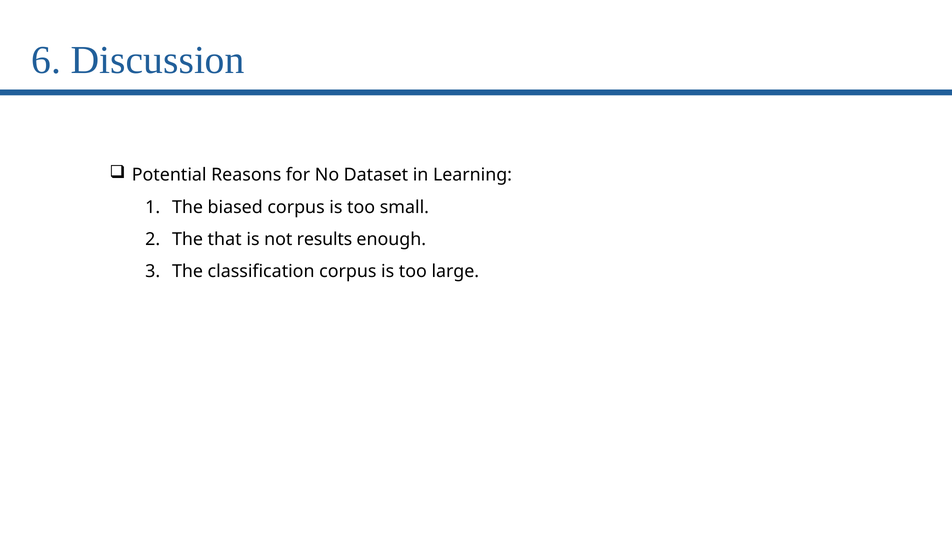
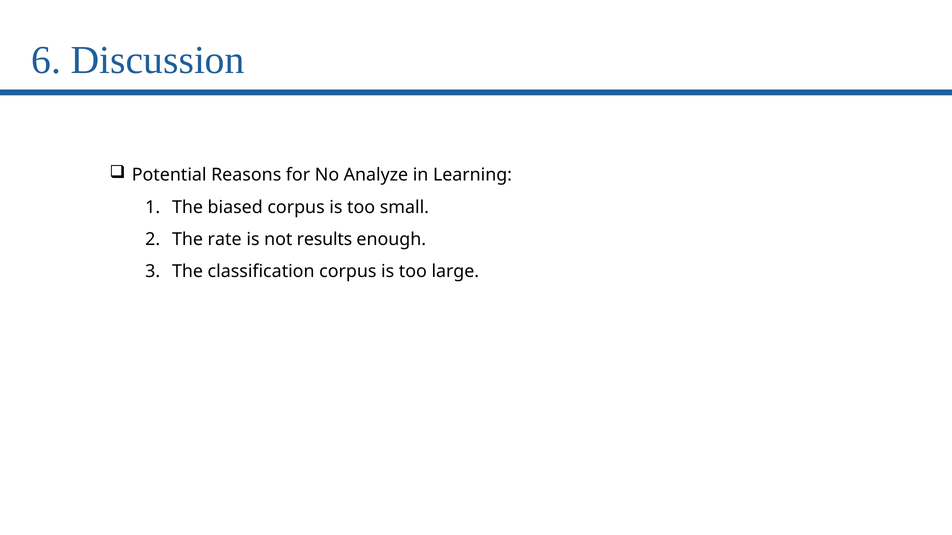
Dataset: Dataset -> Analyze (376, 175)
that: that -> rate (225, 240)
